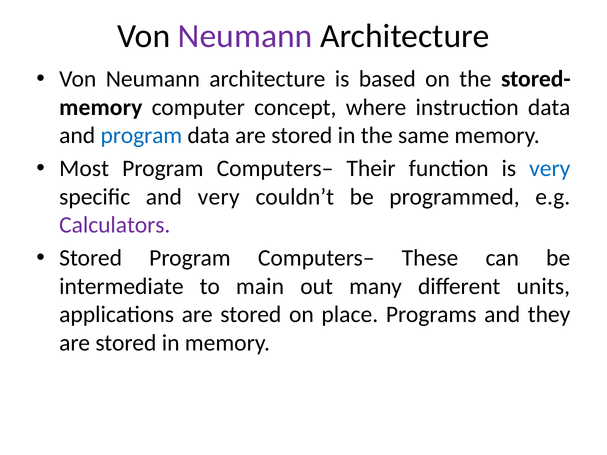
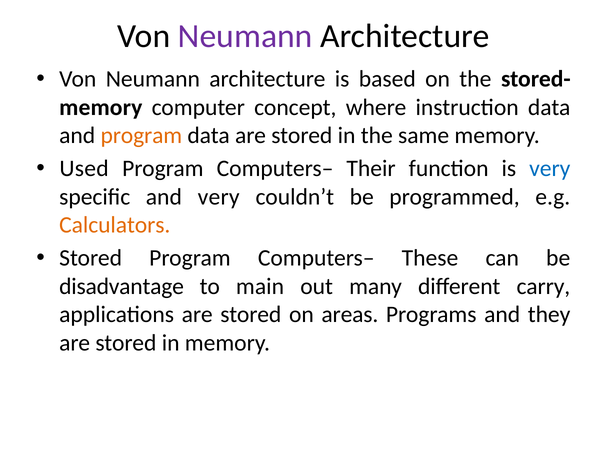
program colour: blue -> orange (141, 136)
Most: Most -> Used (84, 169)
Calculators colour: purple -> orange (115, 225)
intermediate: intermediate -> disadvantage (122, 286)
units: units -> carry (543, 286)
place: place -> areas (350, 315)
